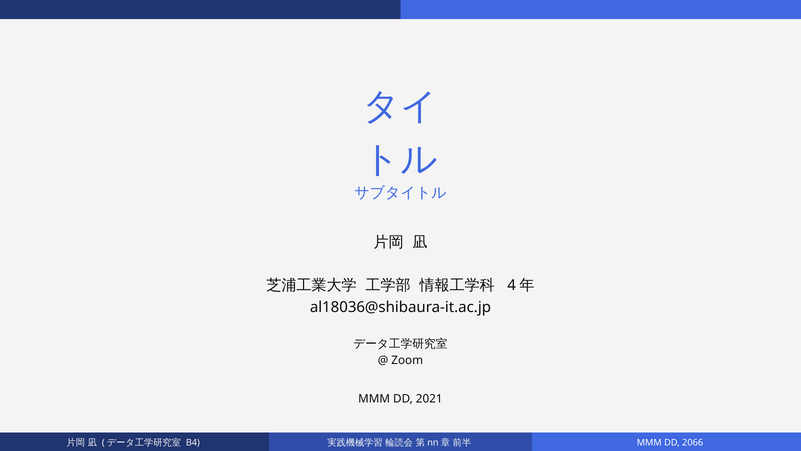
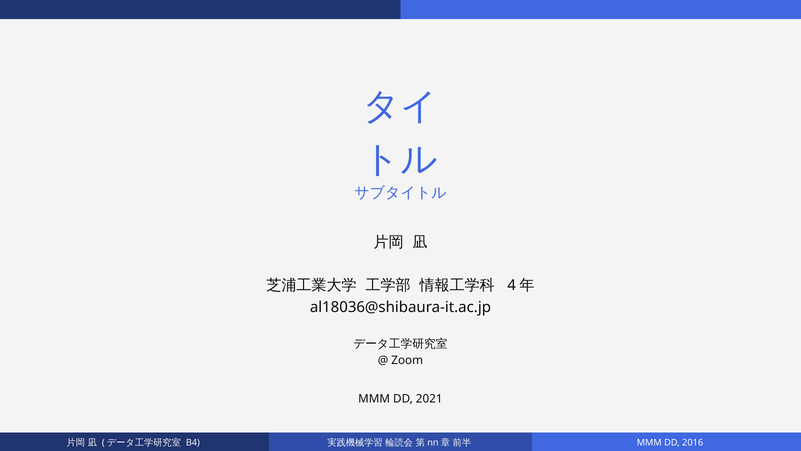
2066: 2066 -> 2016 (693, 442)
